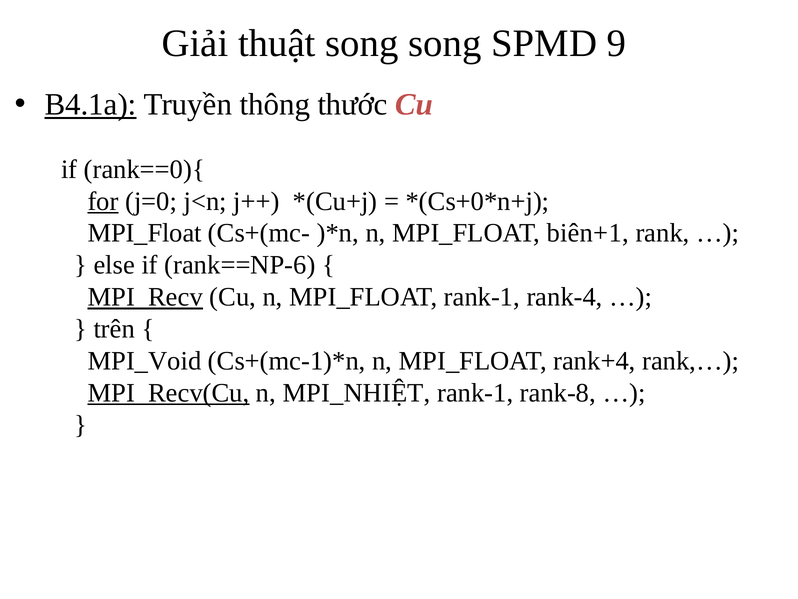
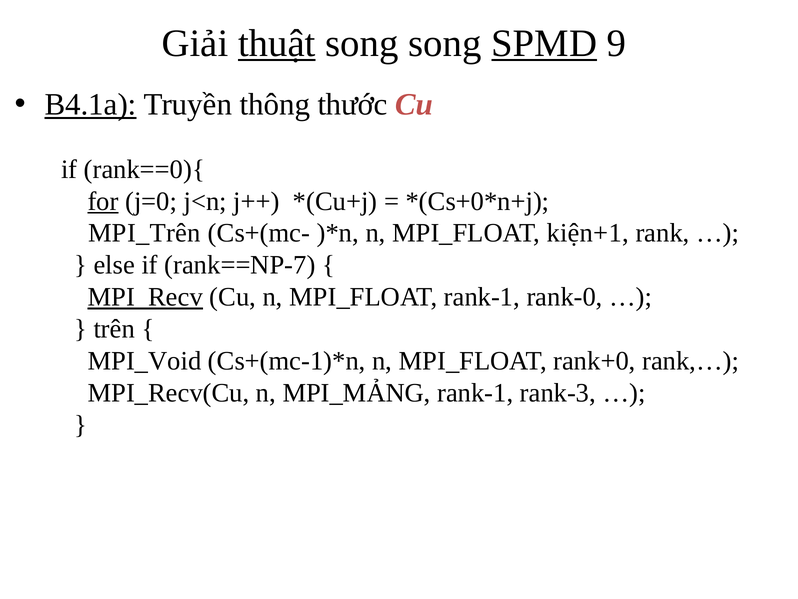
thuật underline: none -> present (277, 43)
SPMD underline: none -> present (544, 43)
MPI_Float: MPI_Float -> MPI_Trên (144, 233)
biên+1: biên+1 -> kiện+1 (588, 233)
rank==NP-6: rank==NP-6 -> rank==NP-7 (240, 265)
rank-4: rank-4 -> rank-0 (565, 297)
rank+4: rank+4 -> rank+0 (594, 361)
MPI_Recv(Cu underline: present -> none (168, 393)
MPI_NHIỆT: MPI_NHIỆT -> MPI_MẢNG (357, 393)
rank-8: rank-8 -> rank-3 (558, 393)
